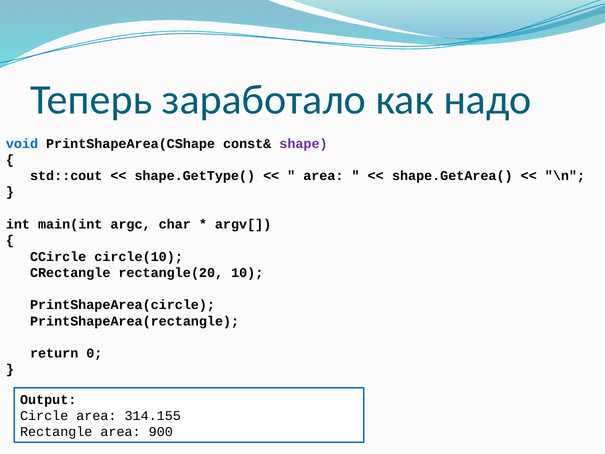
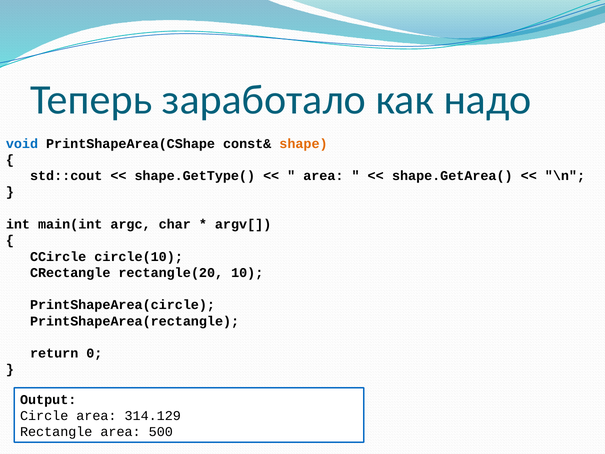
shape colour: purple -> orange (303, 144)
314.155: 314.155 -> 314.129 (153, 416)
900: 900 -> 500 (161, 432)
